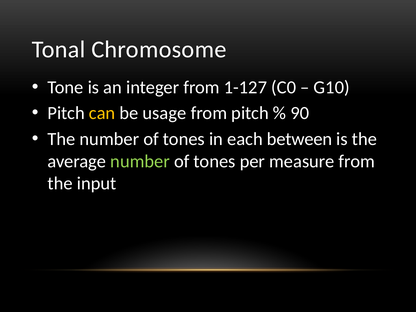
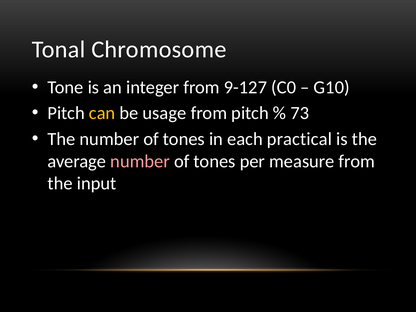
1-127: 1-127 -> 9-127 (245, 87)
90: 90 -> 73 (300, 113)
between: between -> practical (299, 139)
number colour: light green -> pink (140, 161)
